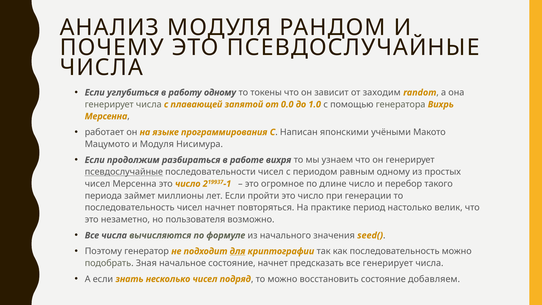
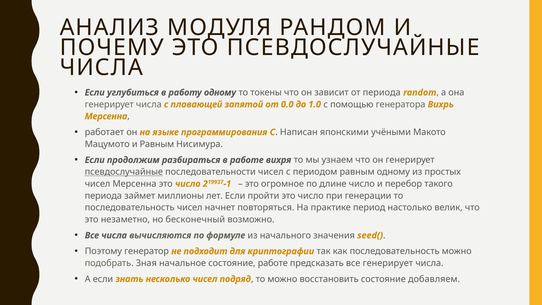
от заходим: заходим -> периода (382, 92)
и Модуля: Модуля -> Равным (157, 144)
пользователя: пользователя -> бесконечный (195, 219)
для underline: present -> none (238, 251)
состояние начнет: начнет -> работе (273, 263)
